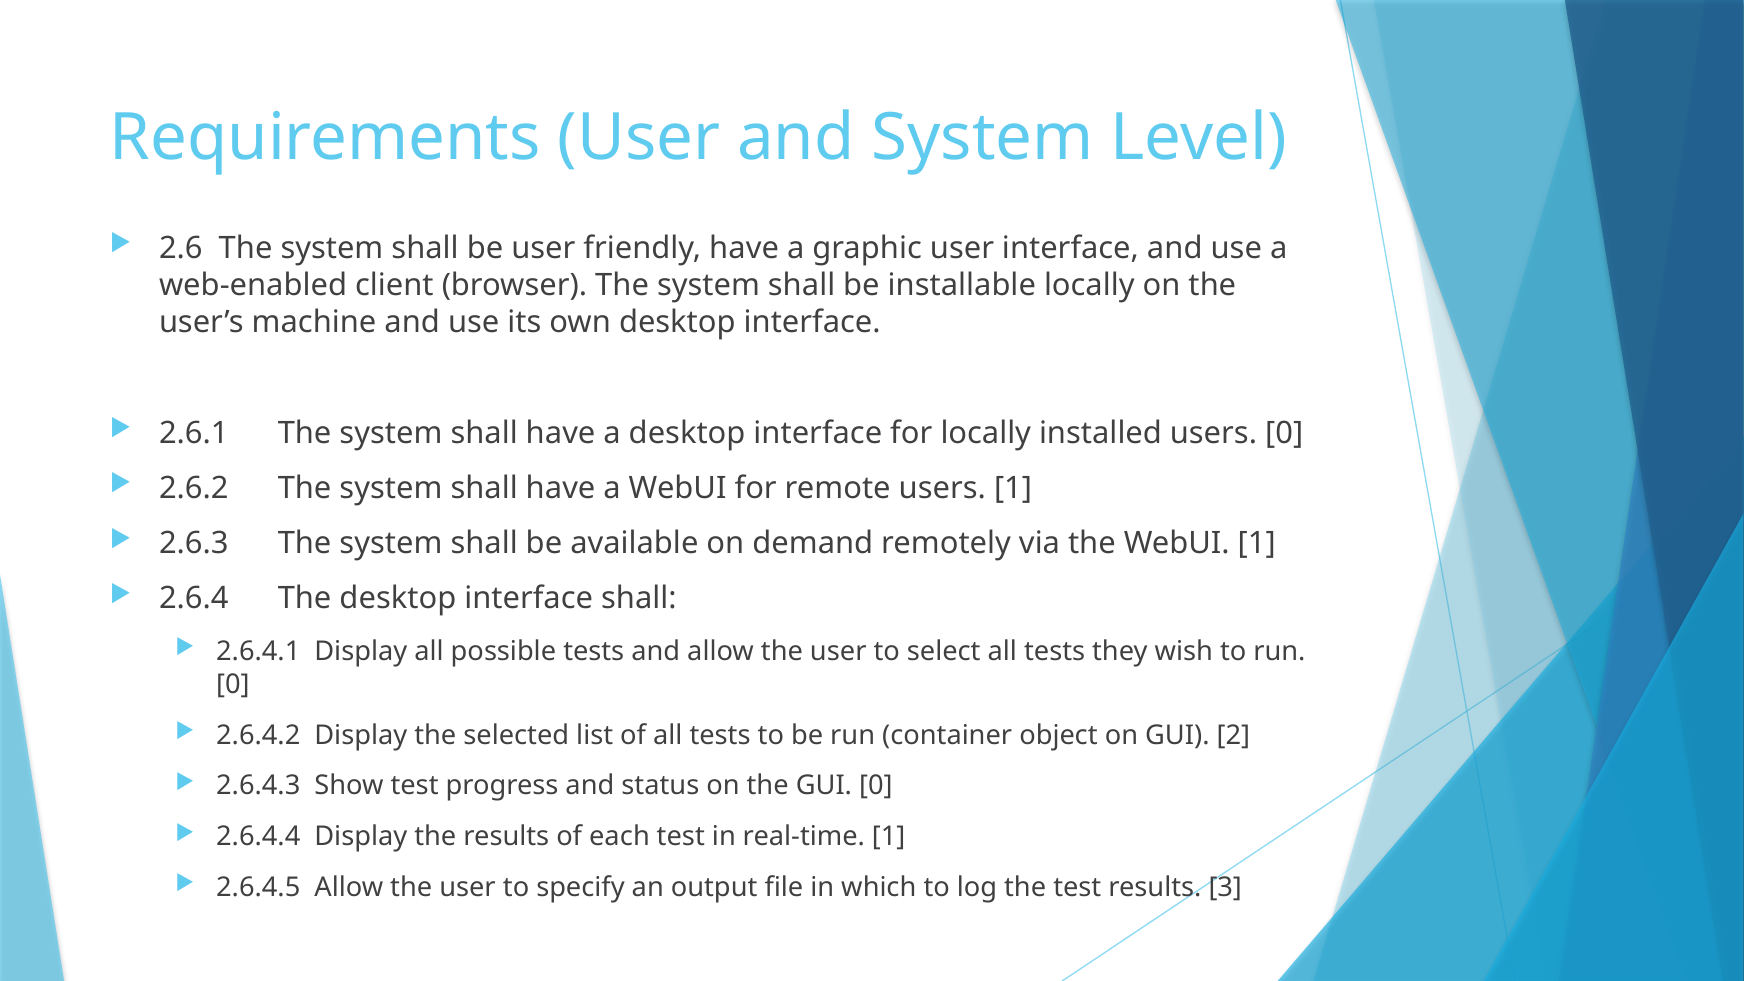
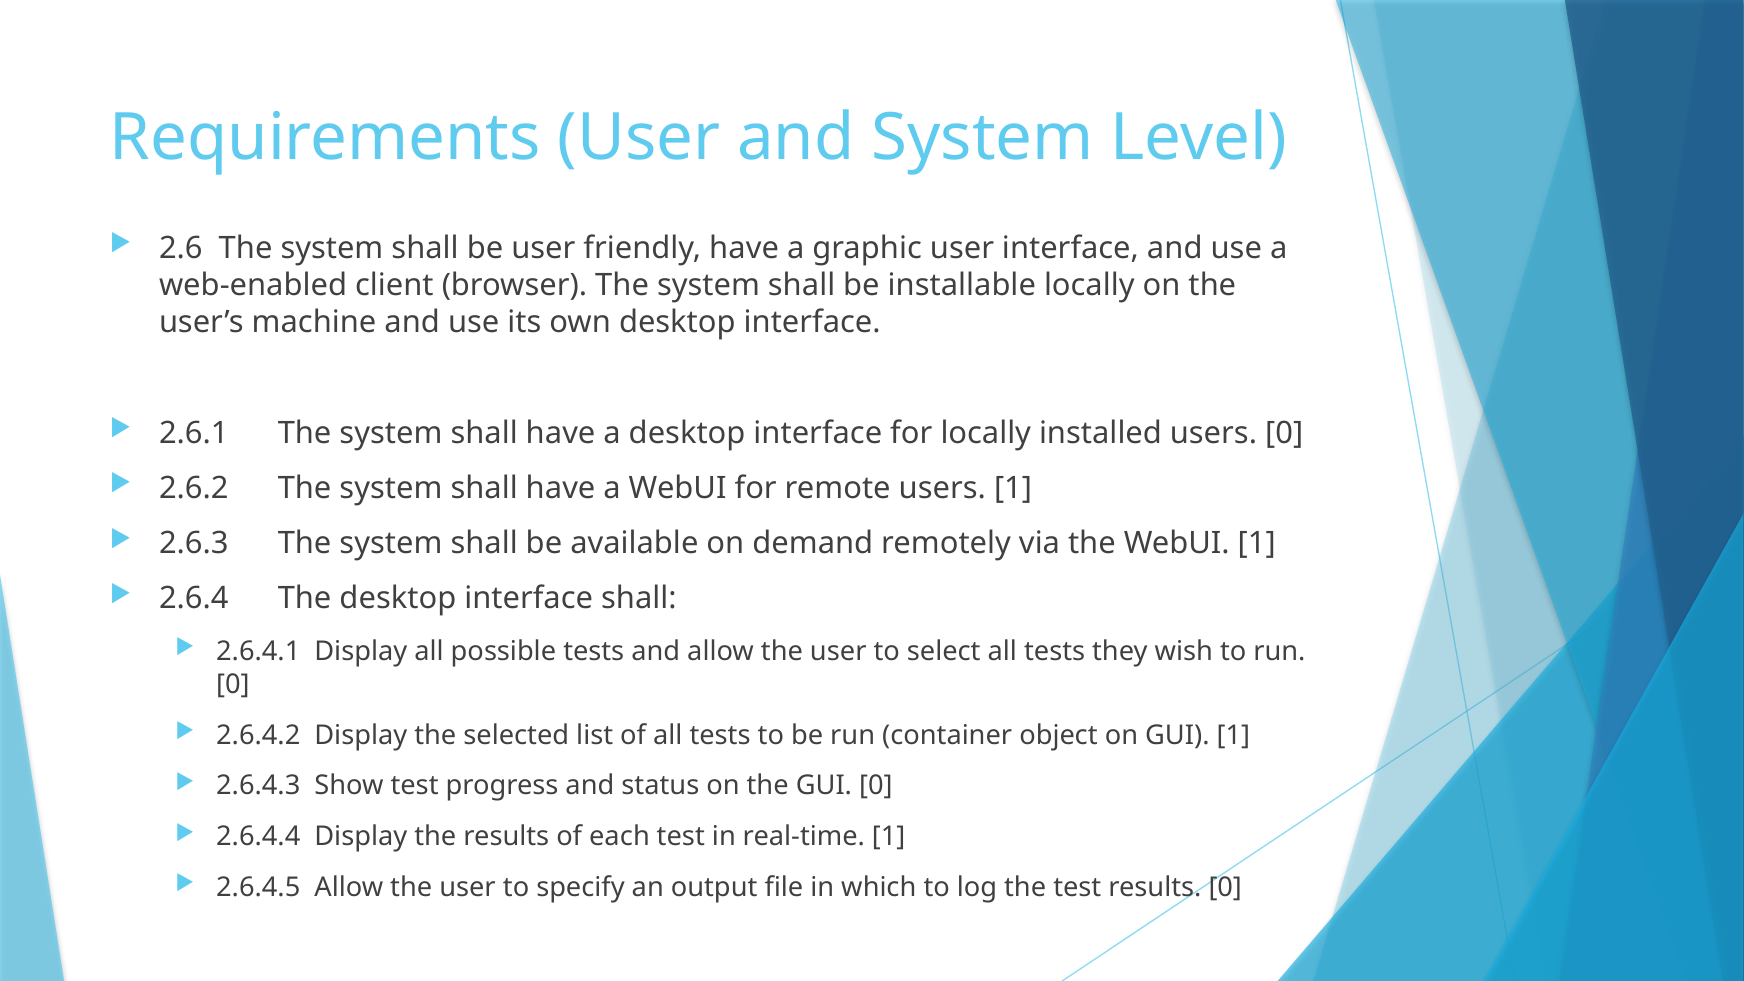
GUI 2: 2 -> 1 (1233, 735)
results 3: 3 -> 0 (1225, 888)
